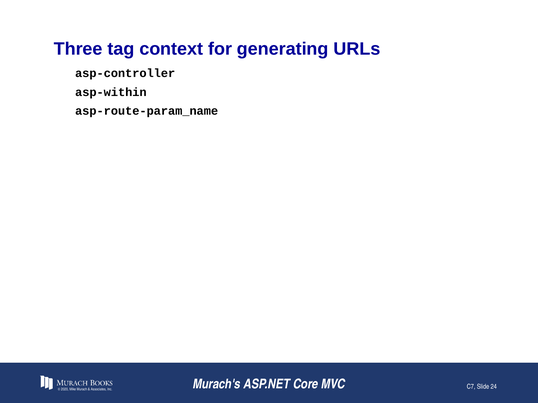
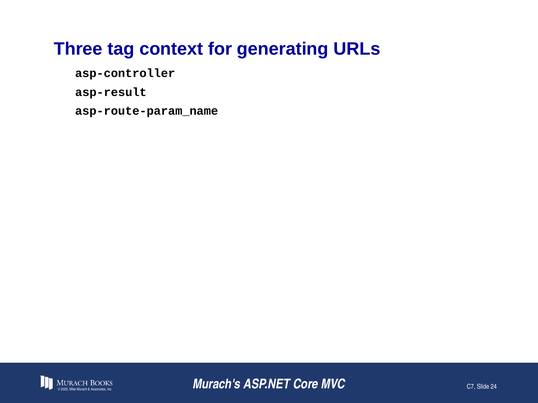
asp-within: asp-within -> asp-result (111, 92)
